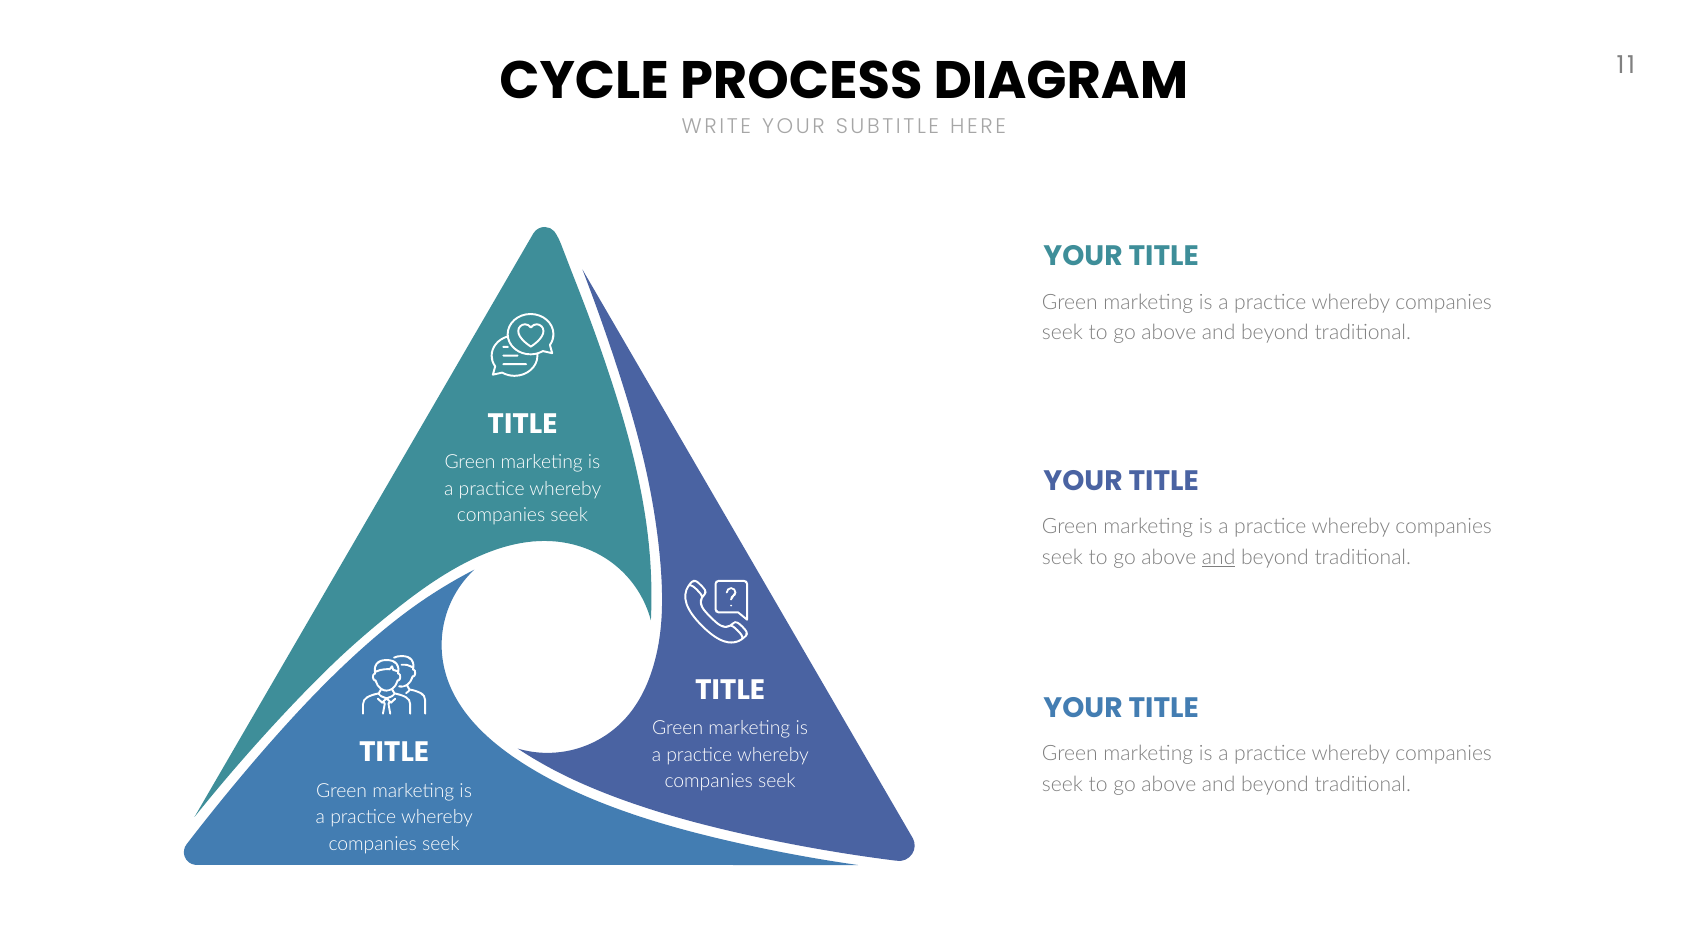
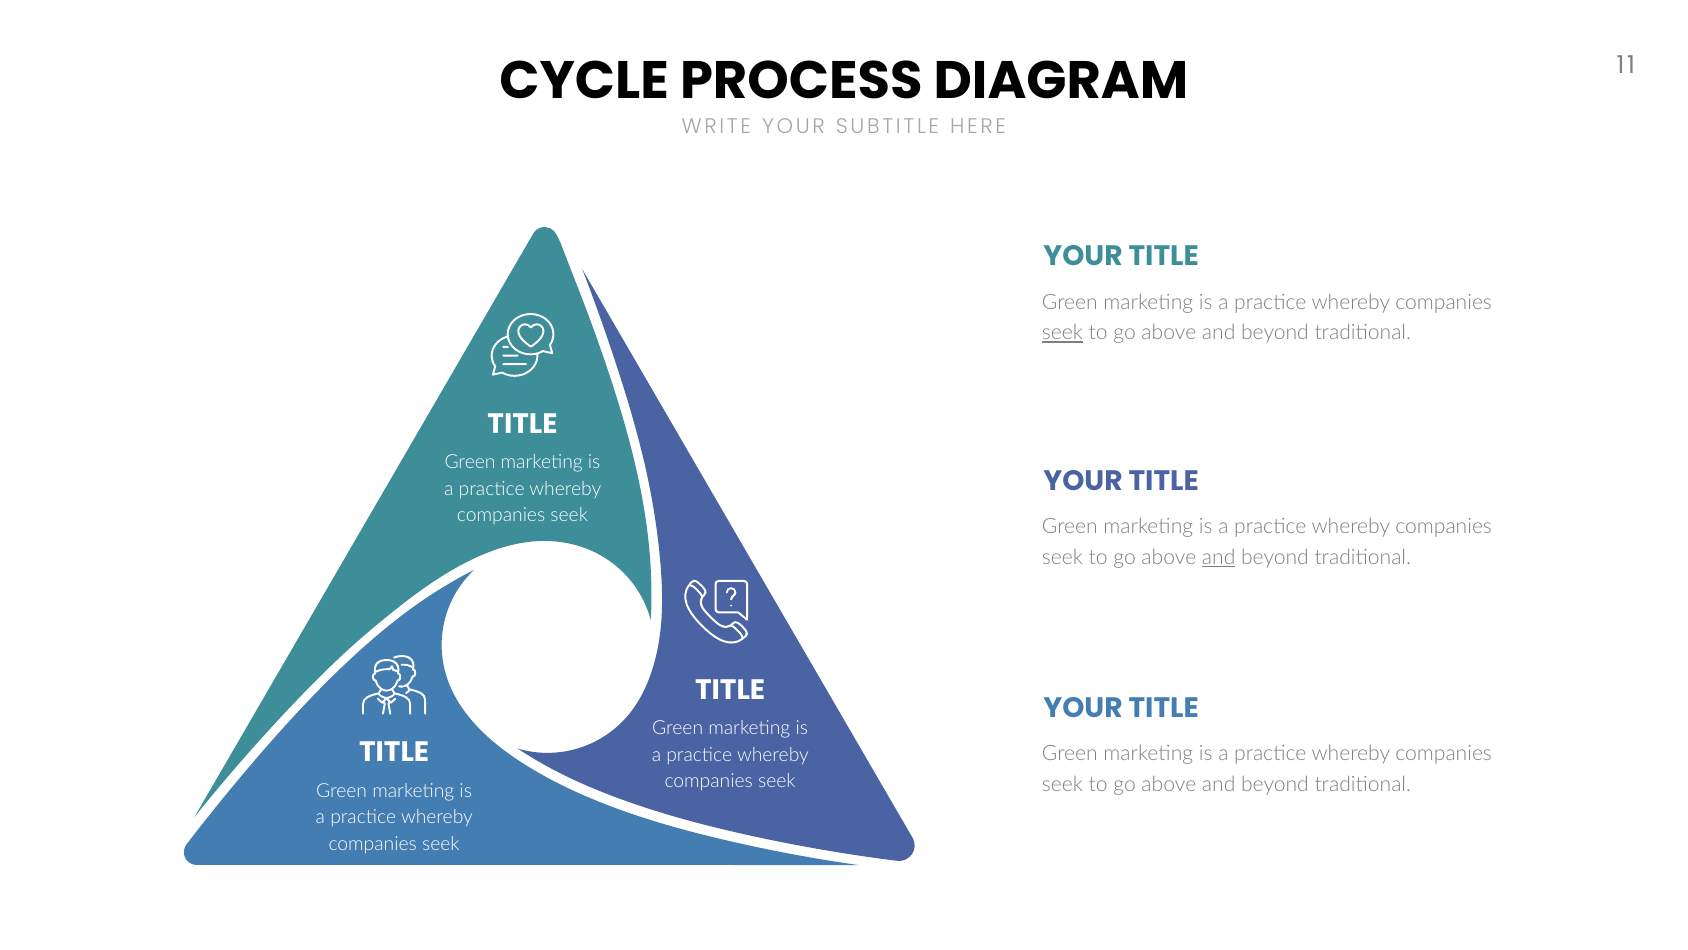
seek underline: none -> present (1062, 333)
